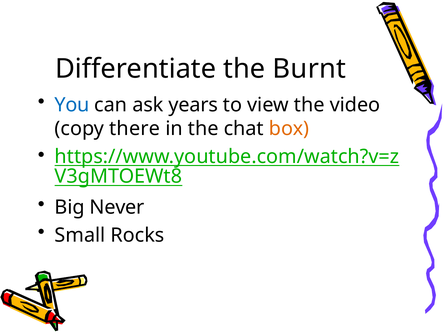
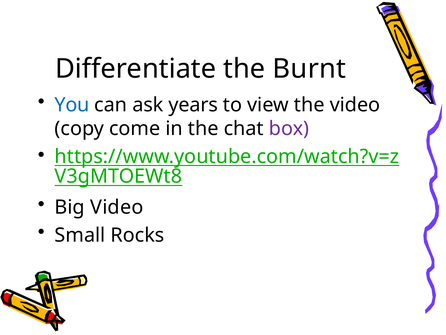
there: there -> come (135, 129)
box colour: orange -> purple (289, 129)
Big Never: Never -> Video (117, 207)
